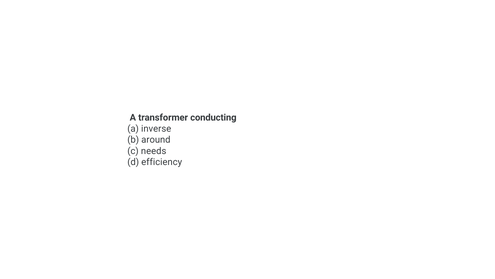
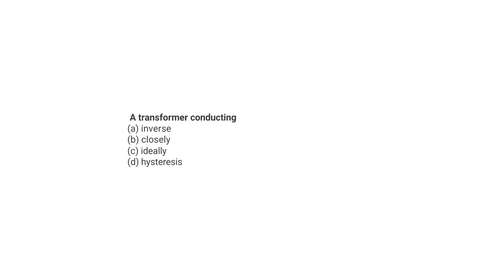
around: around -> closely (156, 140)
needs: needs -> ideally (154, 151)
efficiency: efficiency -> hysteresis (162, 162)
